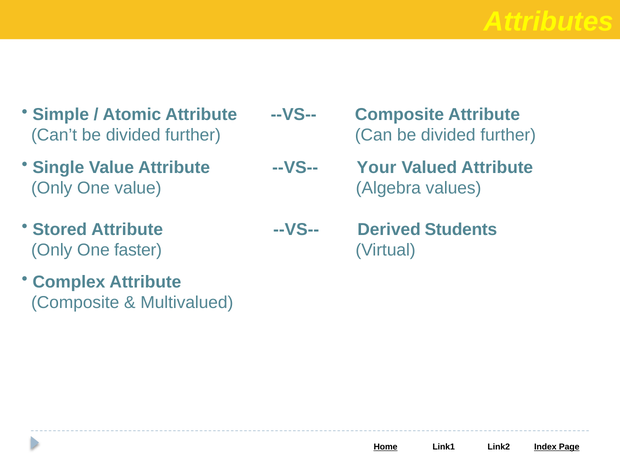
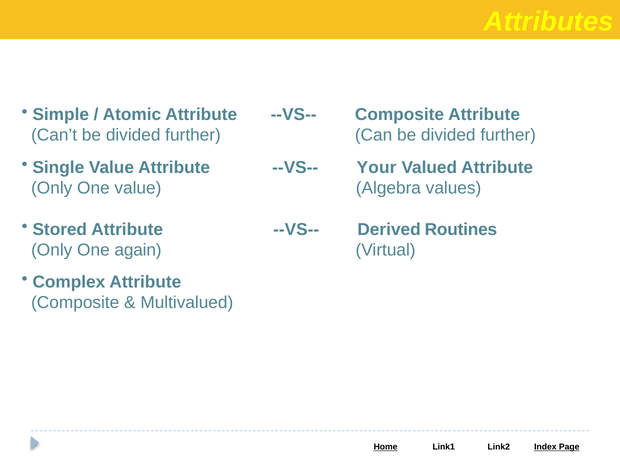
Students: Students -> Routines (461, 229)
faster: faster -> again (138, 250)
